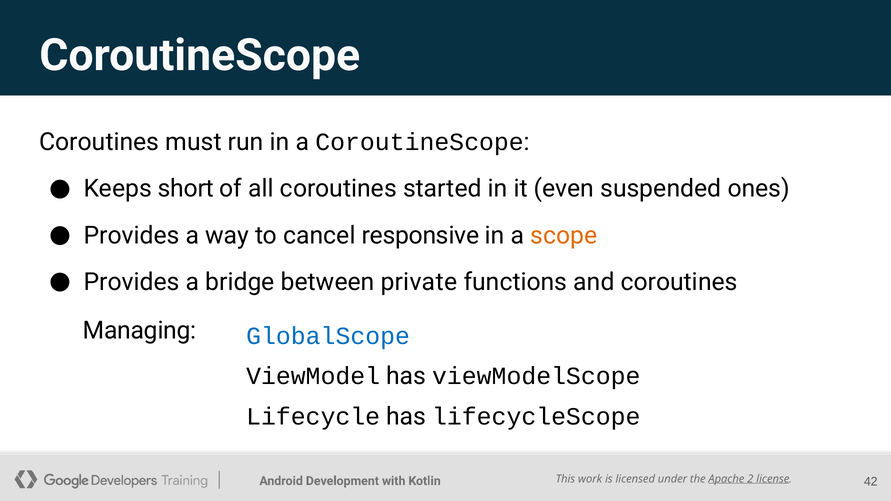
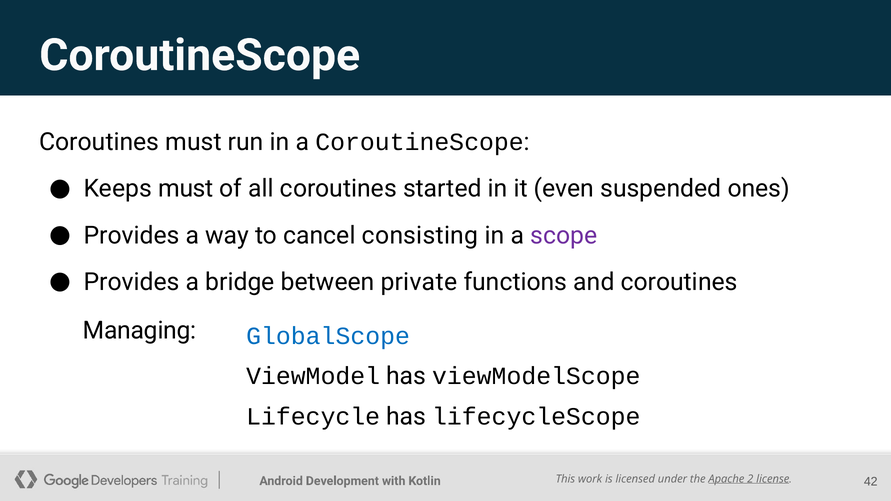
Keeps short: short -> must (186, 189)
responsive: responsive -> consisting (420, 235)
scope colour: orange -> purple (564, 235)
